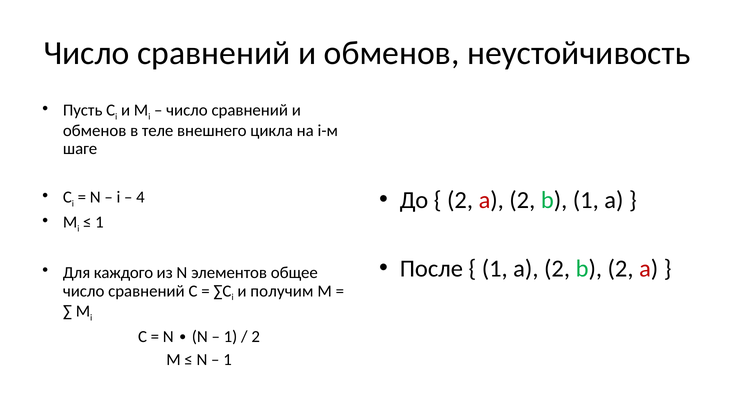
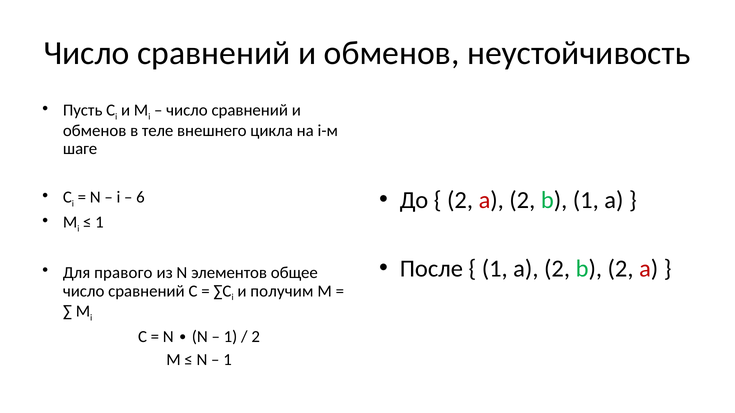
4: 4 -> 6 (141, 197)
каждого: каждого -> правого (123, 273)
